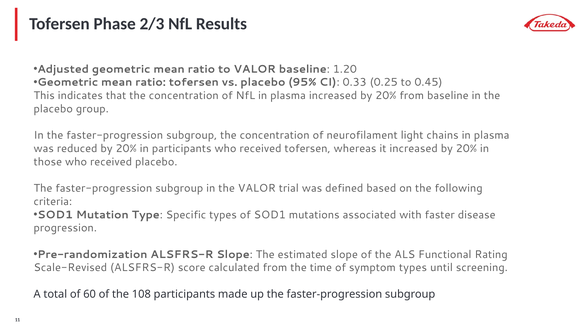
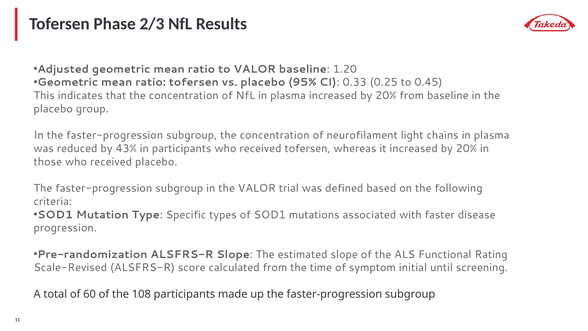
reduced by 20%: 20% -> 43% (126, 148)
symptom types: types -> initial (413, 267)
